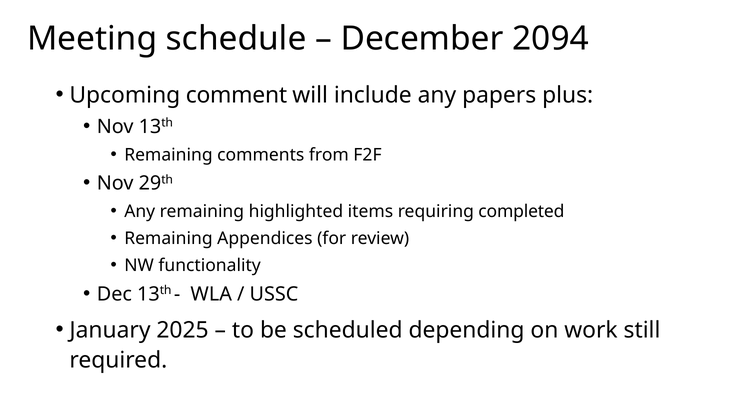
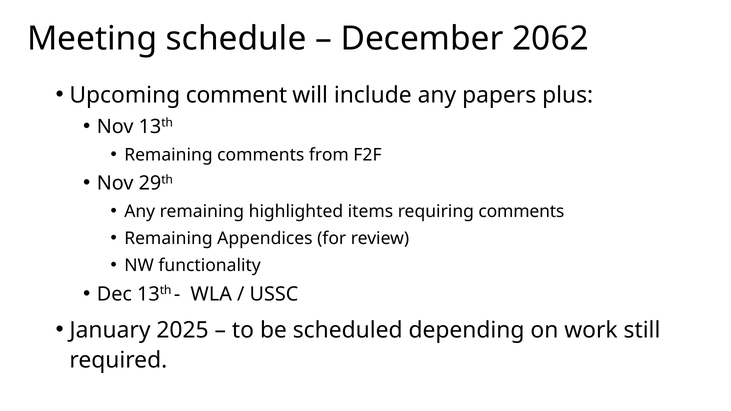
2094: 2094 -> 2062 (551, 39)
requiring completed: completed -> comments (521, 212)
